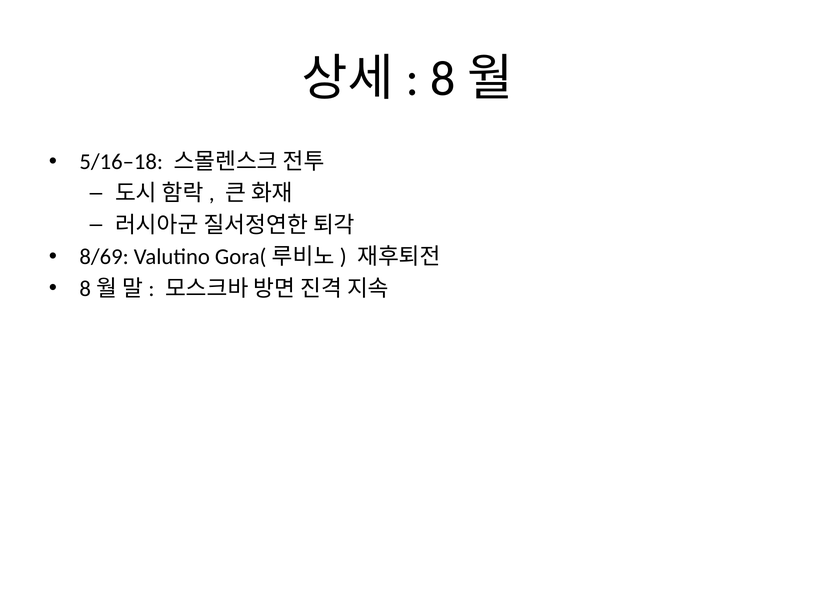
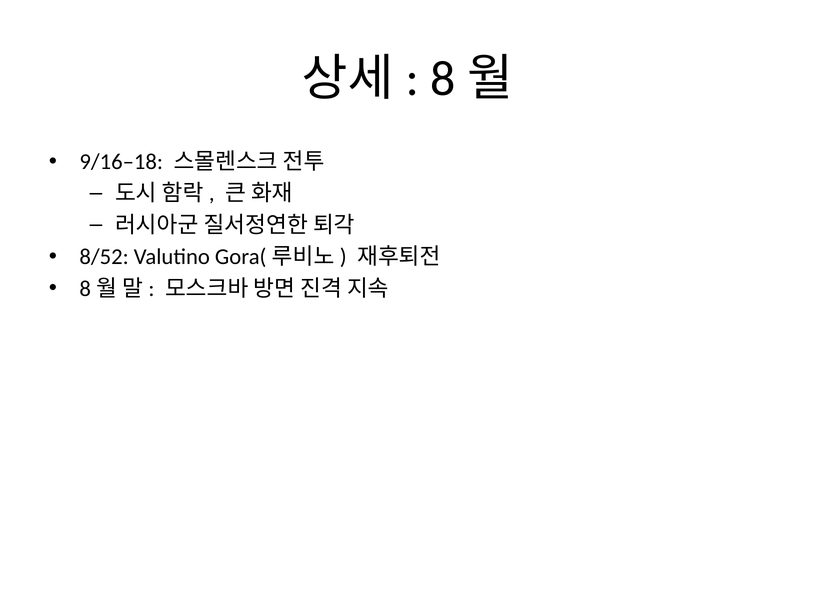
5/16–18: 5/16–18 -> 9/16–18 (121, 162)
8/69: 8/69 -> 8/52 (104, 257)
